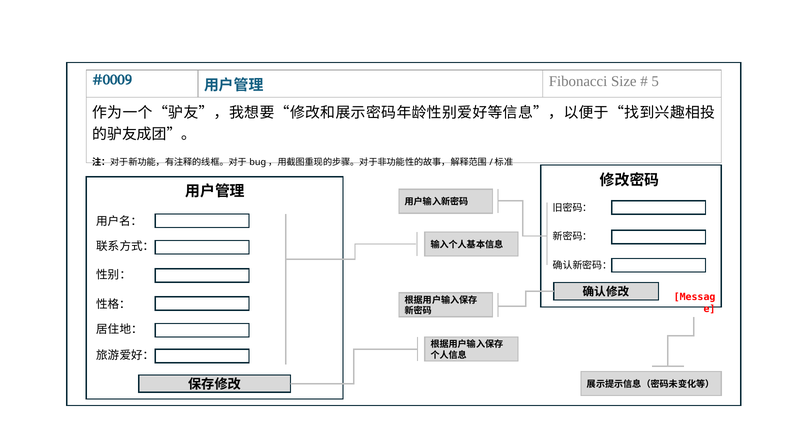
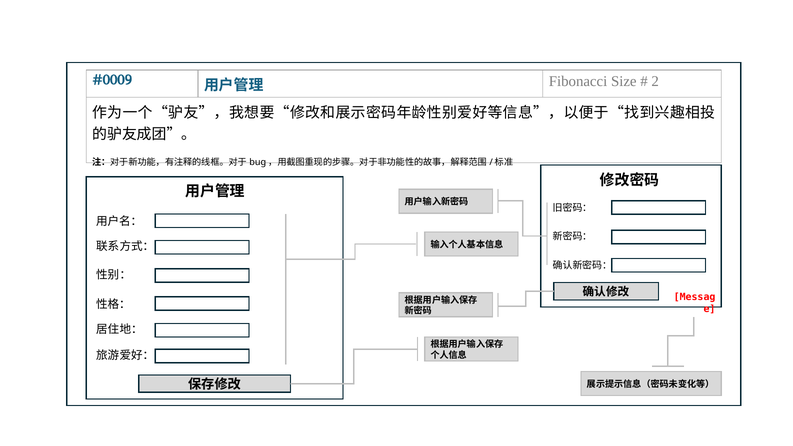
5: 5 -> 2 (655, 81)
